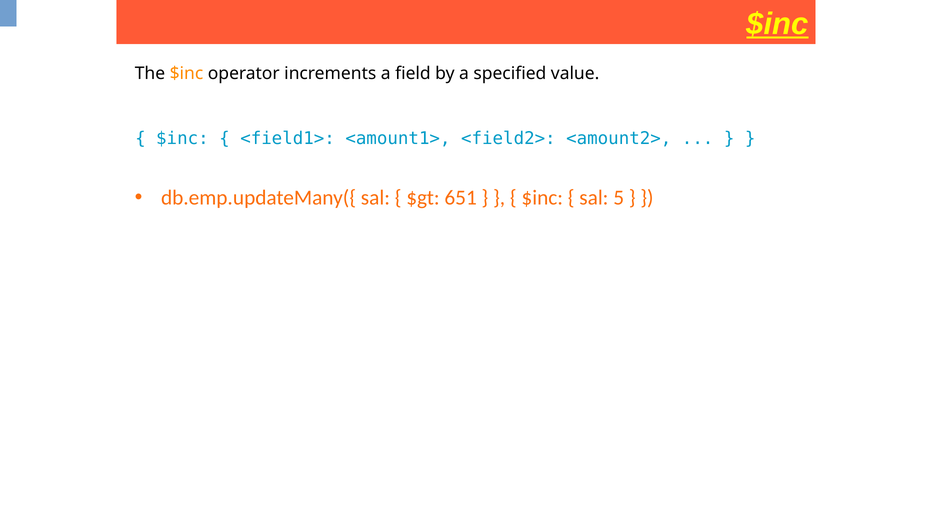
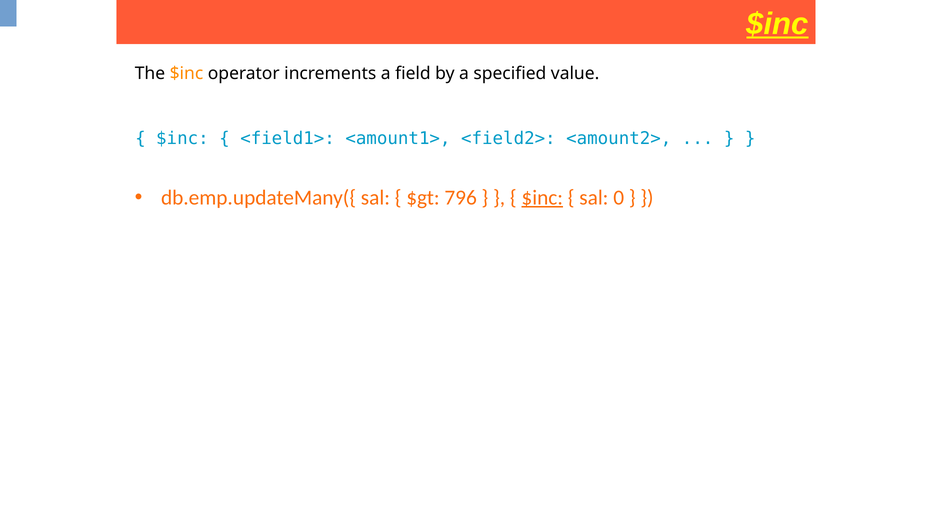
651: 651 -> 796 (461, 198)
$inc underline: none -> present (542, 198)
5: 5 -> 0 (619, 198)
